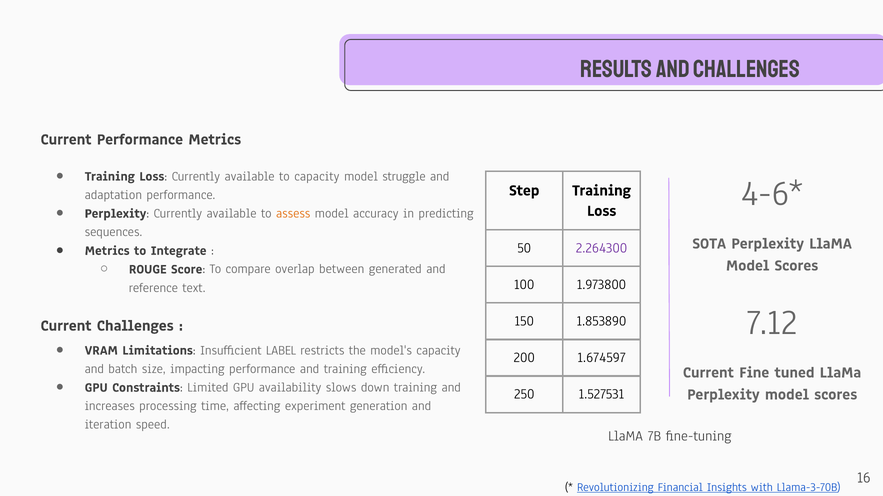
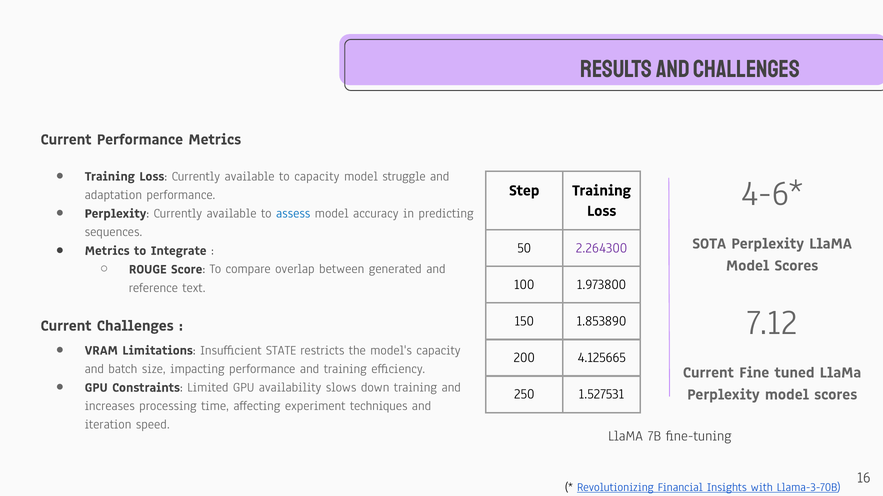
assess colour: orange -> blue (293, 214)
LABEL: LABEL -> STATE (281, 351)
1.674597: 1.674597 -> 4.125665 (602, 358)
generation: generation -> techniques (379, 406)
